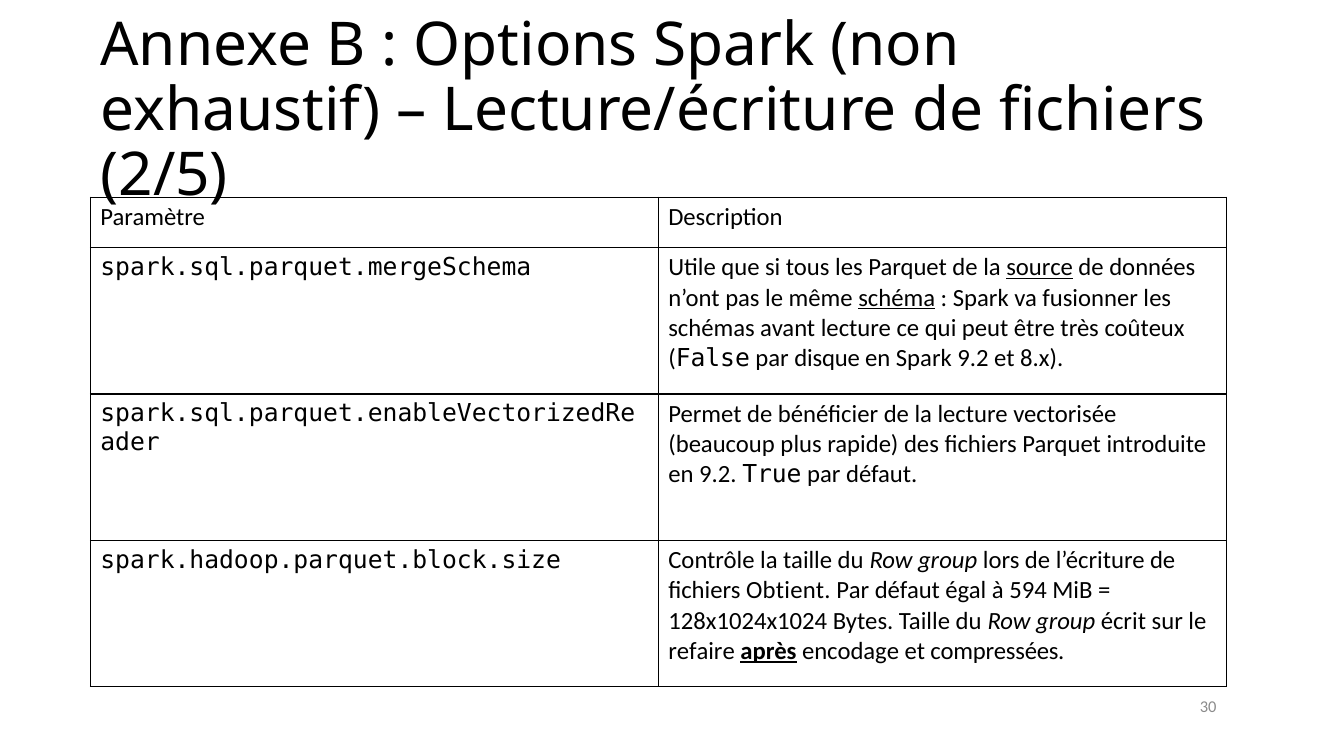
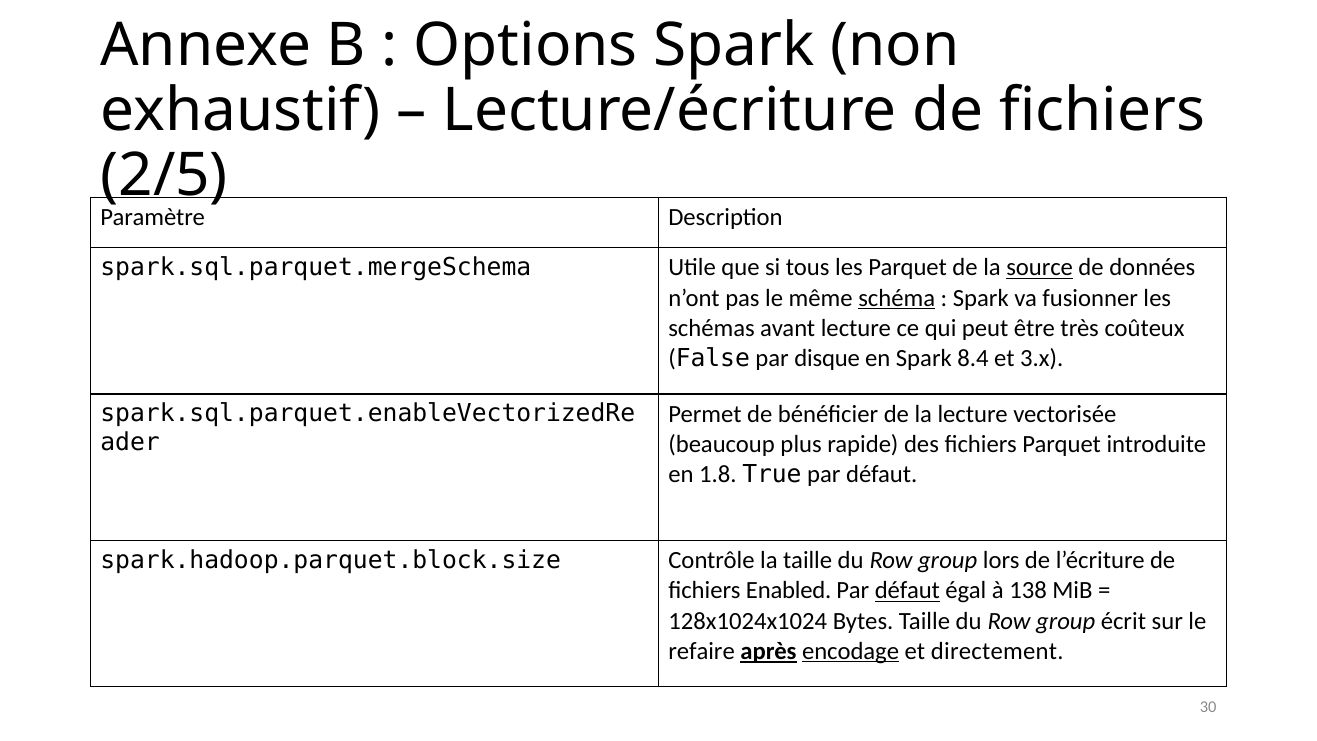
Spark 9.2: 9.2 -> 8.4 (973, 358)
8.x: 8.x -> 3.x (1042, 358)
en 9.2: 9.2 -> 1.8 (718, 474)
Obtient: Obtient -> Enabled (789, 591)
défaut underline: none -> present (907, 591)
594: 594 -> 138 (1028, 591)
encodage underline: none -> present (851, 651)
compressées: compressées -> directement (997, 651)
